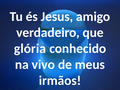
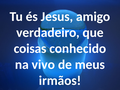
glória: glória -> coisas (30, 49)
